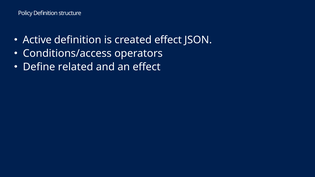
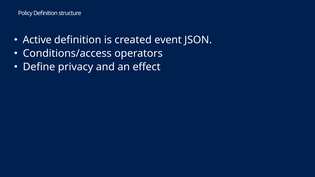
created effect: effect -> event (168, 40)
related: related -> privacy (76, 67)
